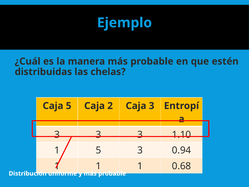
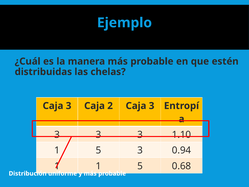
5: 5 -> 3 (69, 106)
1: 1 -> 5 (140, 166)
